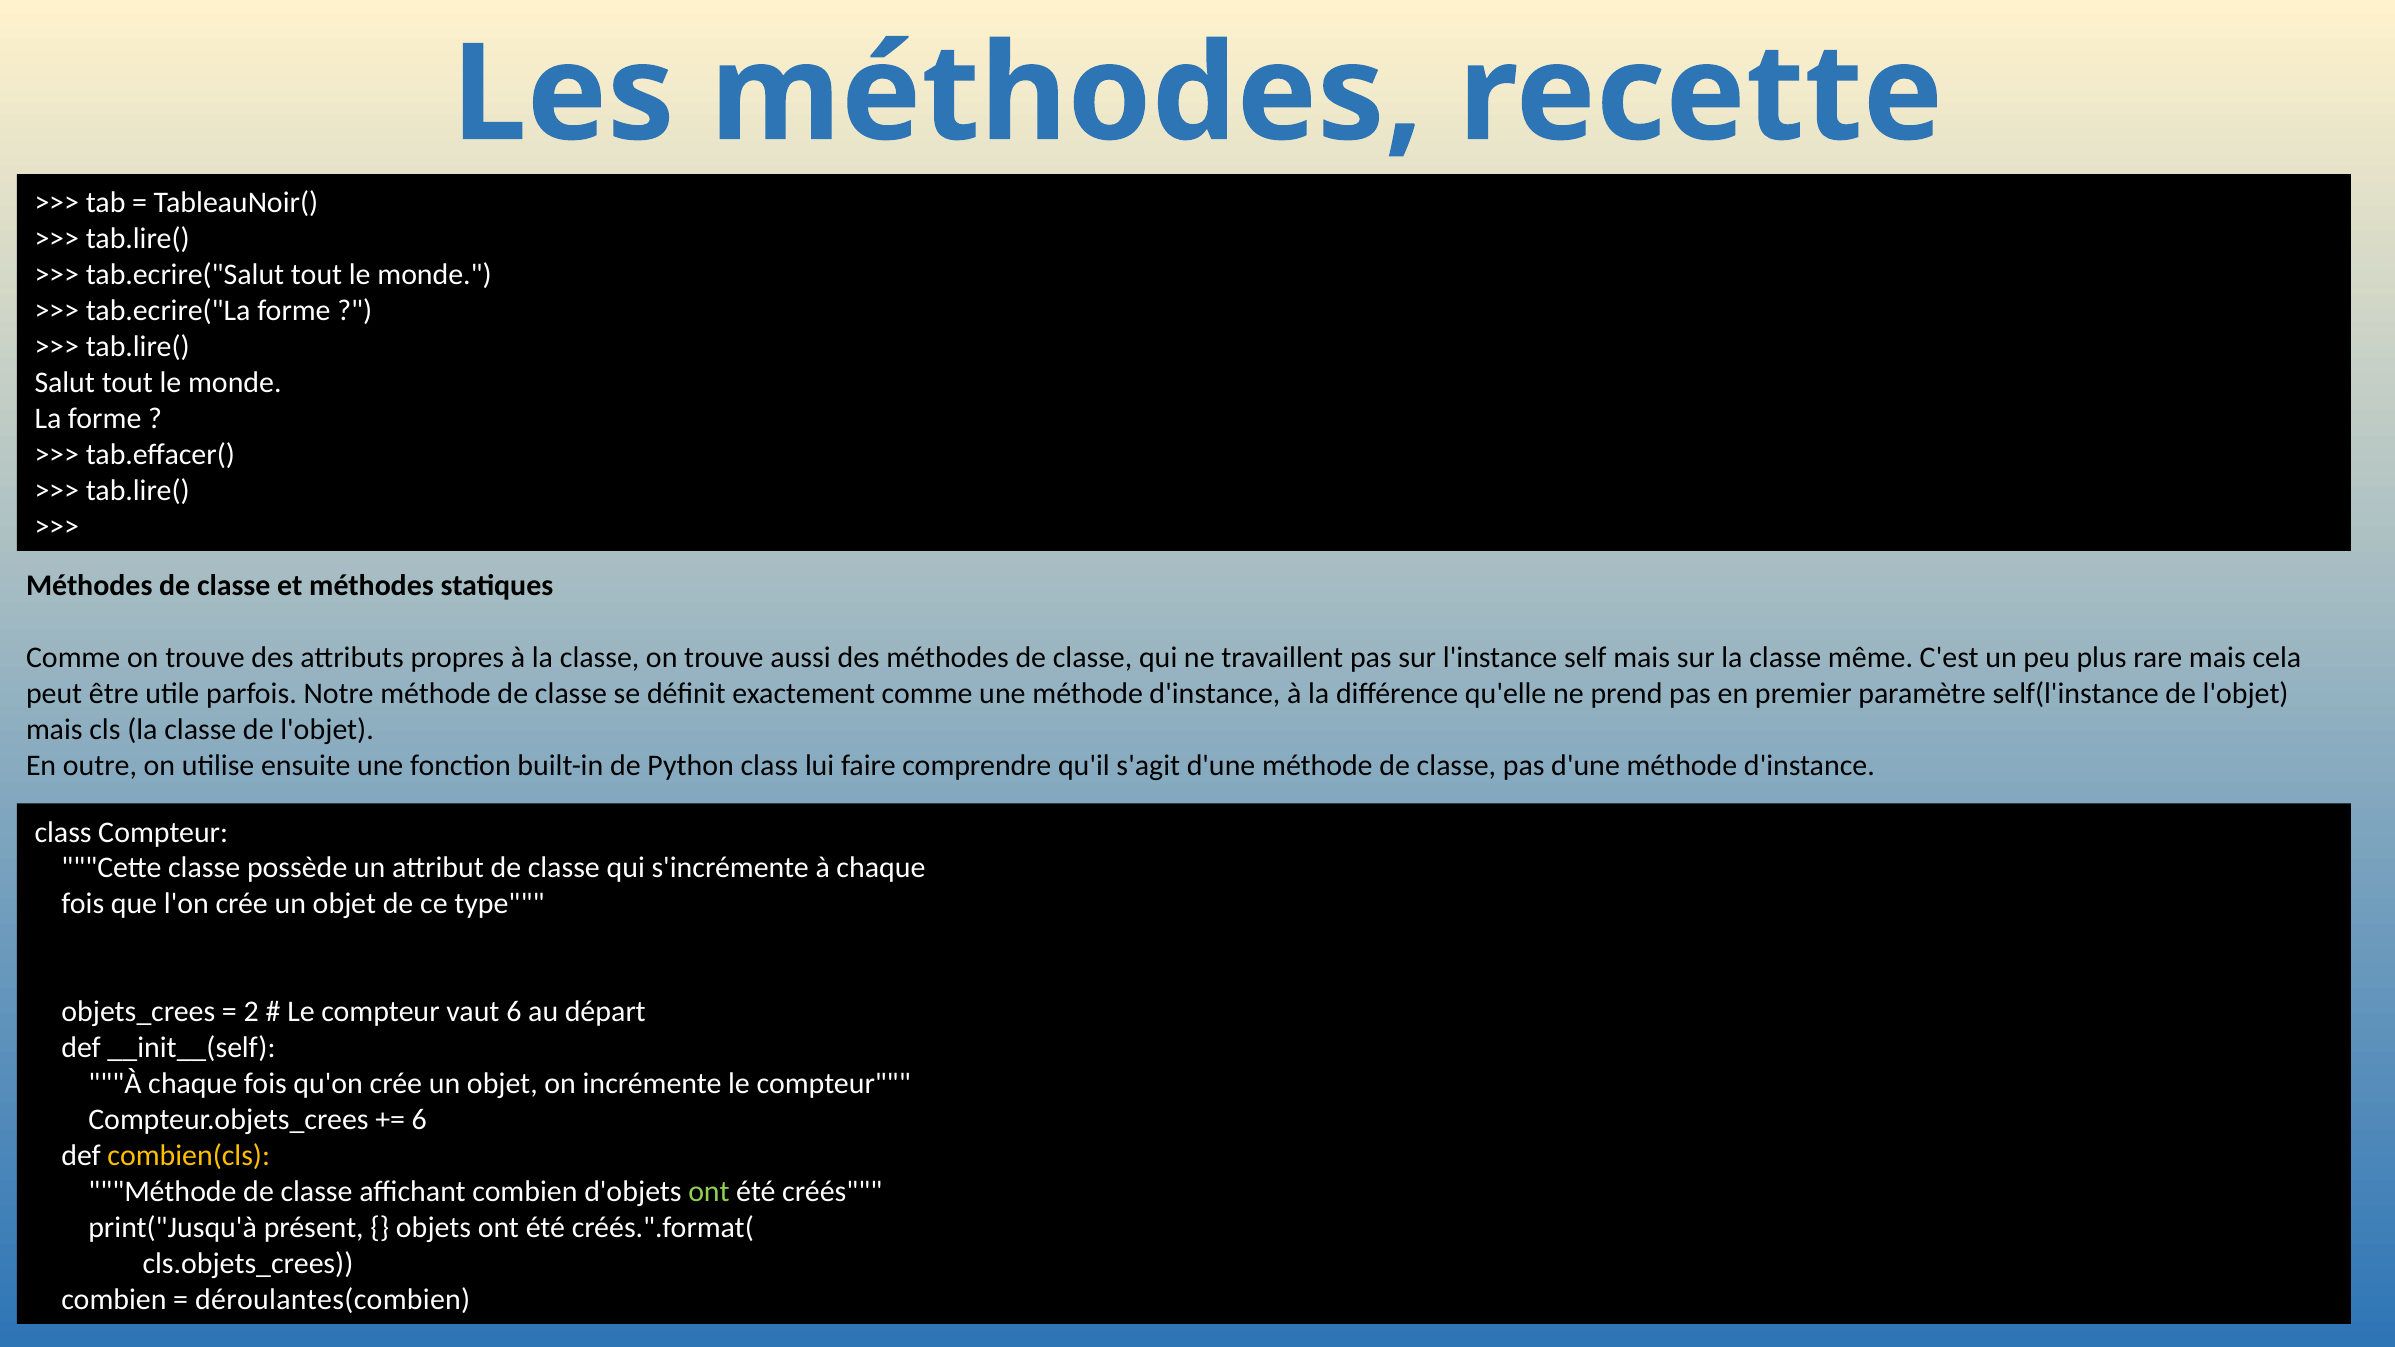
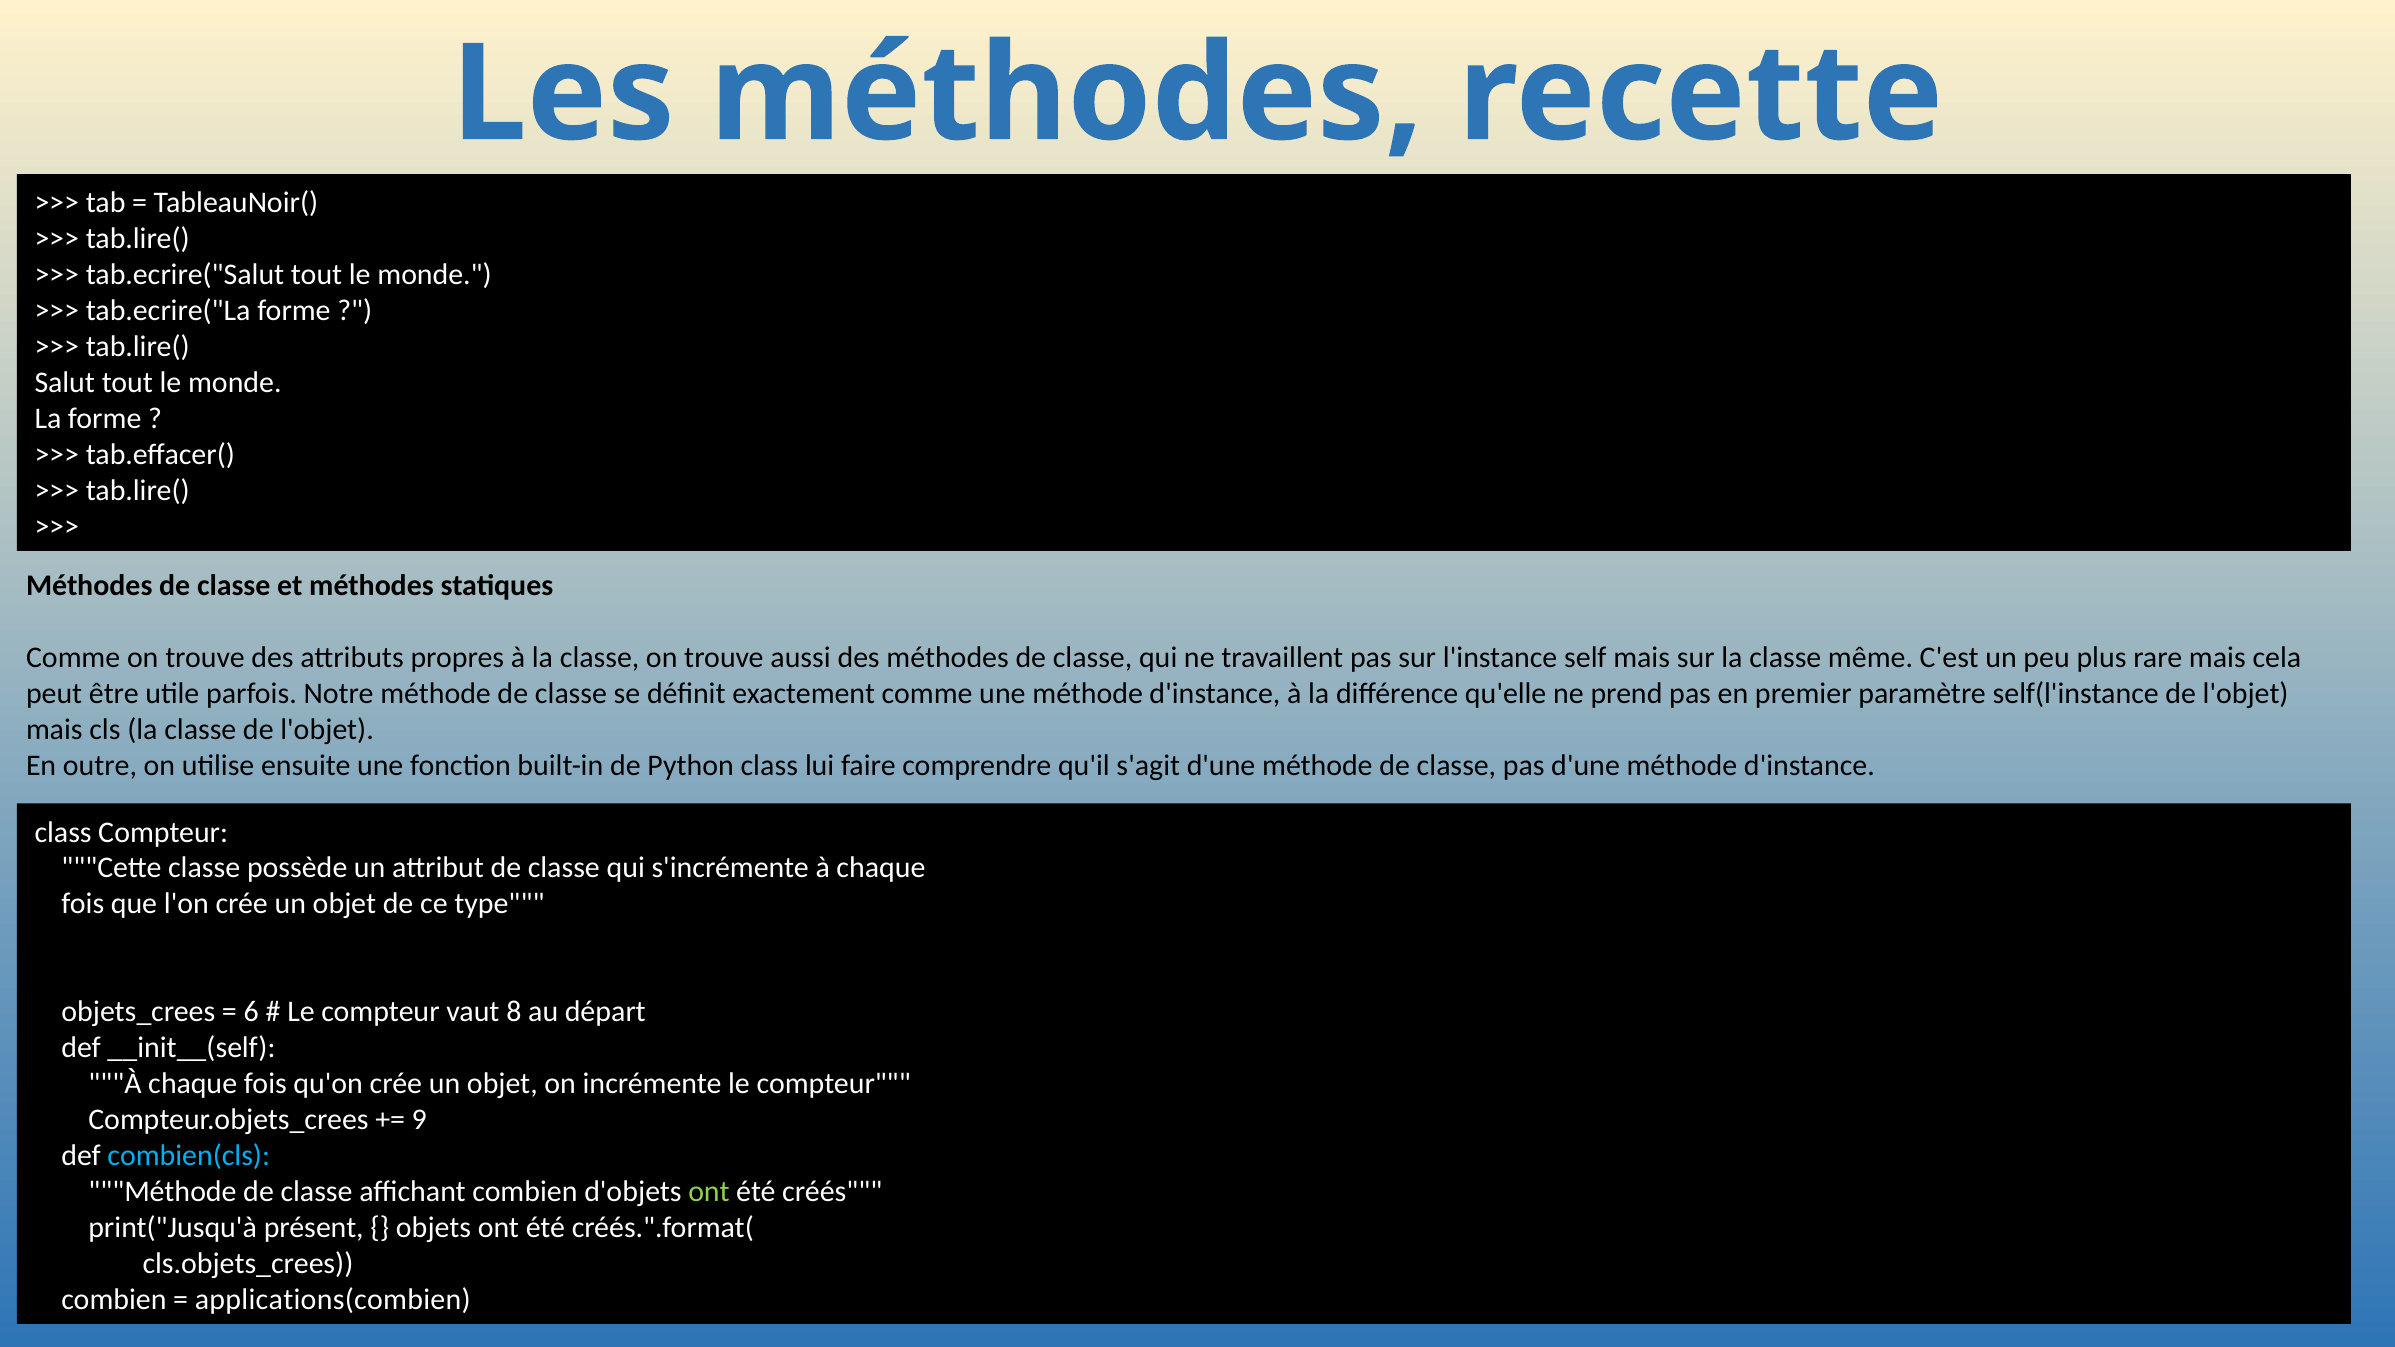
2: 2 -> 6 (251, 1012)
vaut 6: 6 -> 8 (514, 1012)
6: 6 -> 9 (419, 1120)
combien(cls colour: yellow -> light blue (189, 1156)
déroulantes(combien: déroulantes(combien -> applications(combien (333, 1299)
